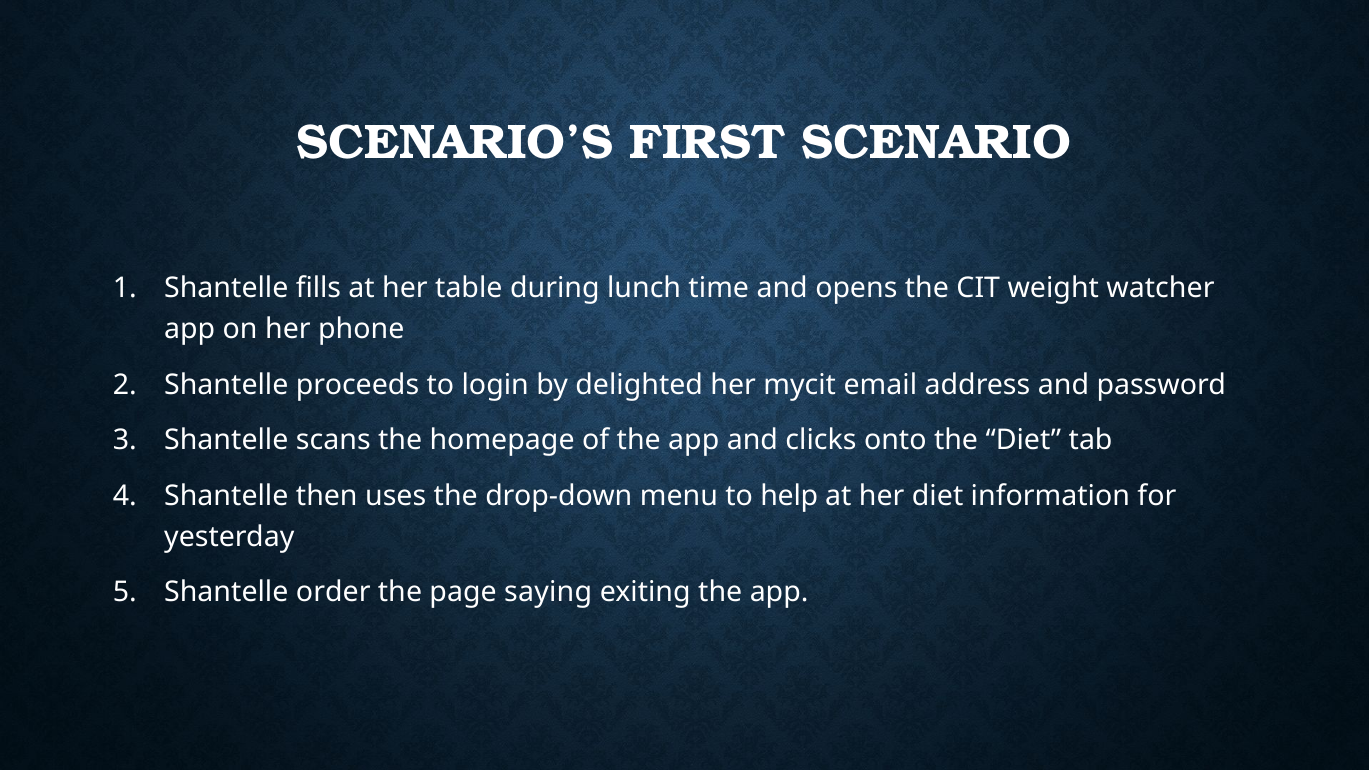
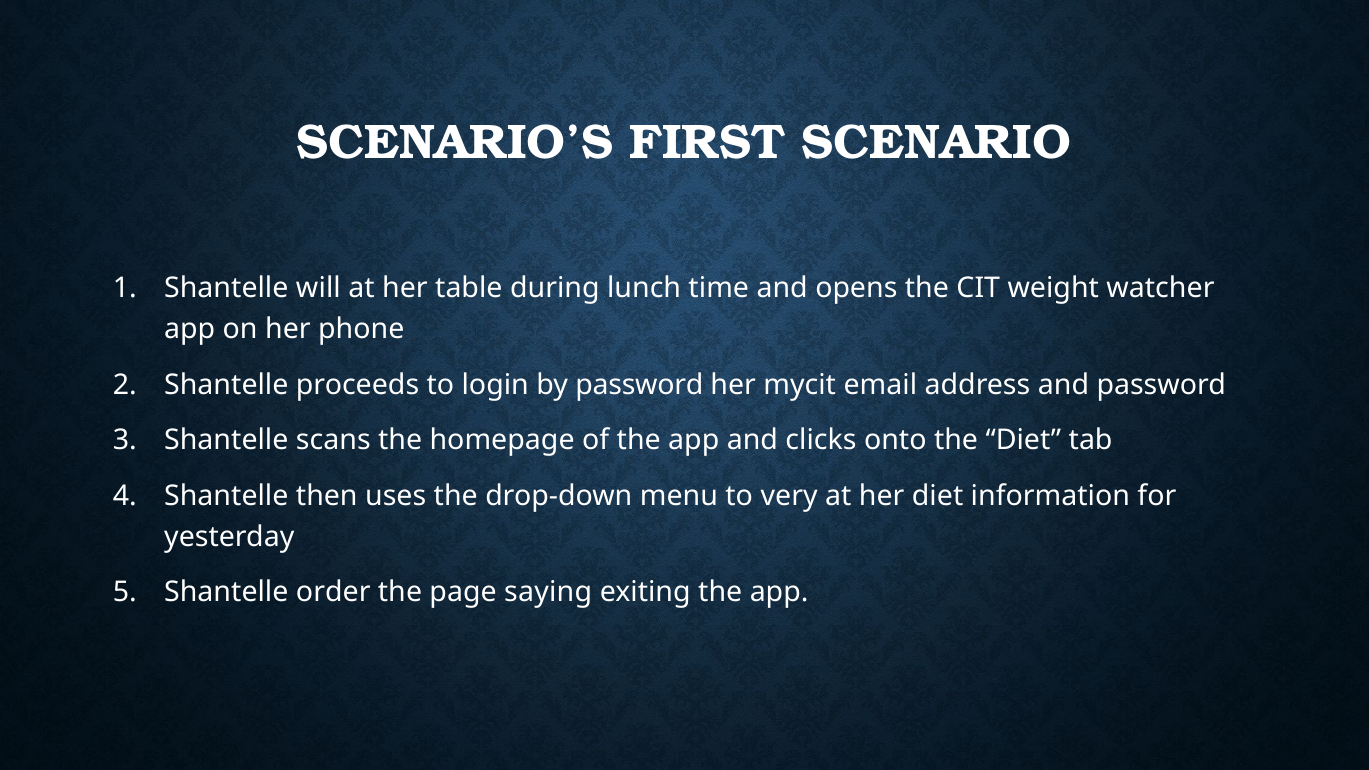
fills: fills -> will (318, 288)
by delighted: delighted -> password (639, 385)
help: help -> very (789, 496)
